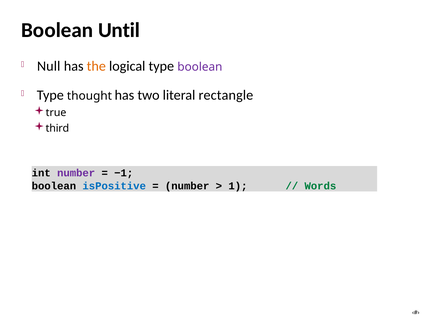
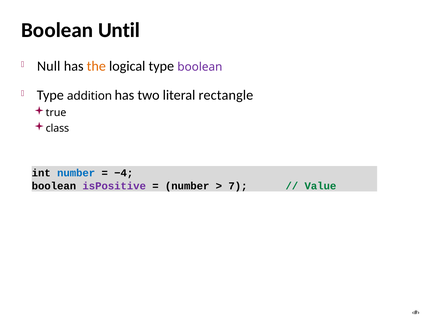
thought: thought -> addition (90, 96)
third: third -> class (57, 128)
number colour: purple -> blue (76, 173)
−1: −1 -> −4 (124, 173)
isPositive colour: blue -> purple (114, 185)
1: 1 -> 7 (238, 185)
Words: Words -> Value (320, 185)
